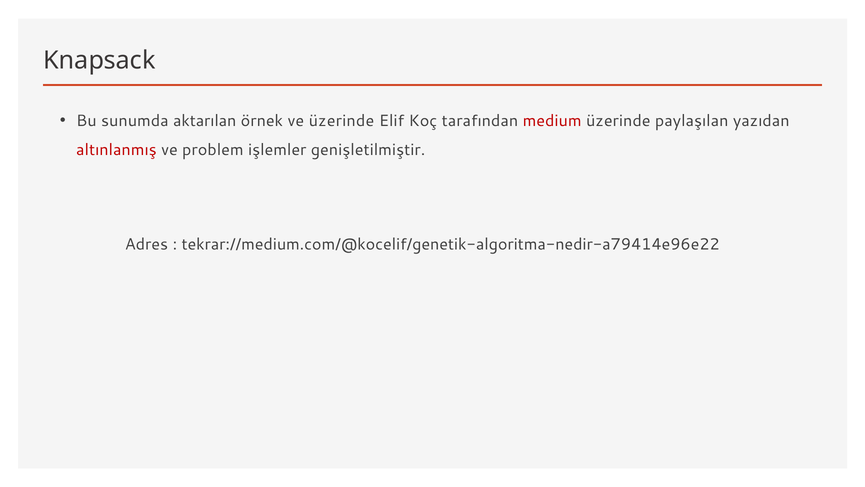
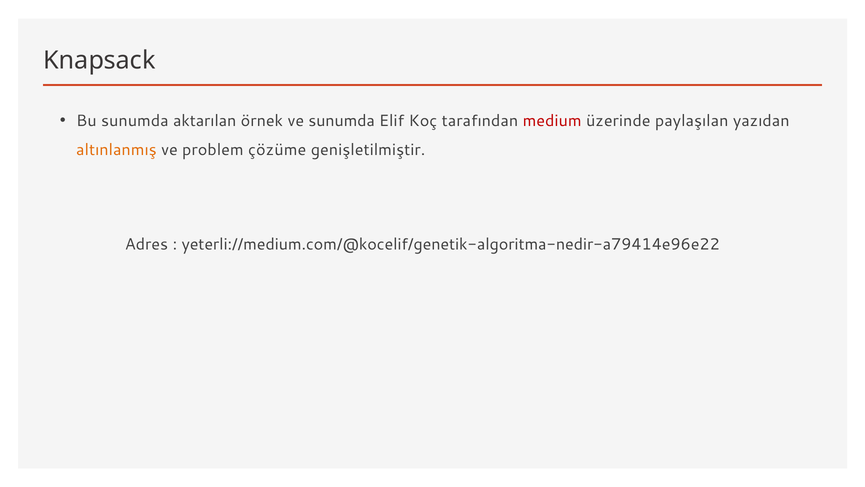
ve üzerinde: üzerinde -> sunumda (342, 121)
altınlanmış colour: red -> orange (116, 150)
işlemler: işlemler -> çözüme (277, 150)
tekrar://medium.com/@kocelif/genetik-algoritma-nedir-a79414e96e22: tekrar://medium.com/@kocelif/genetik-algoritma-nedir-a79414e96e22 -> yeterli://medium.com/@kocelif/genetik-algoritma-nedir-a79414e96e22 (451, 244)
